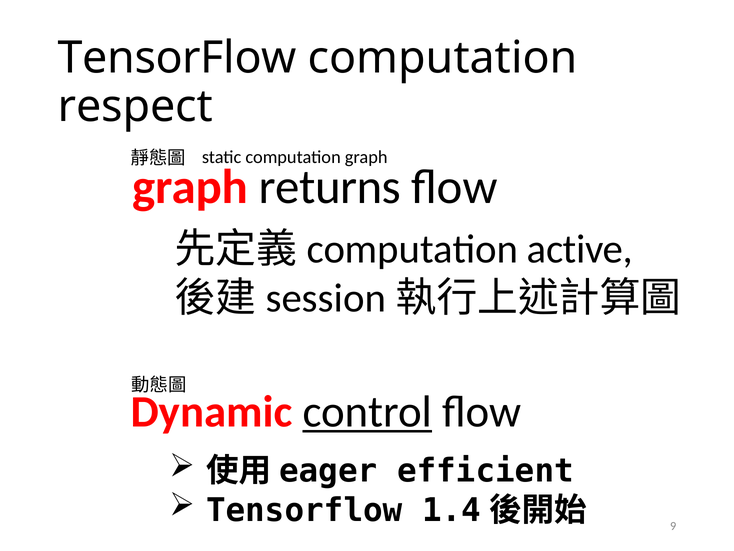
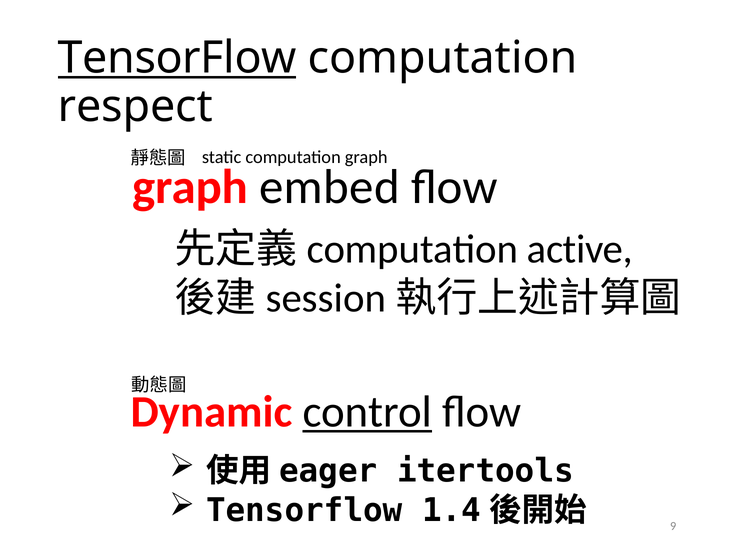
TensorFlow underline: none -> present (177, 58)
returns: returns -> embed (330, 187)
efficient: efficient -> itertools (485, 471)
